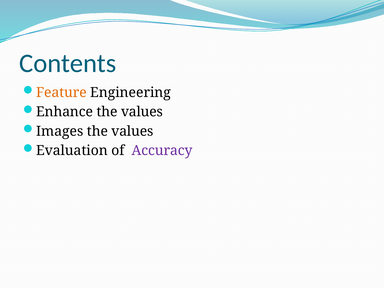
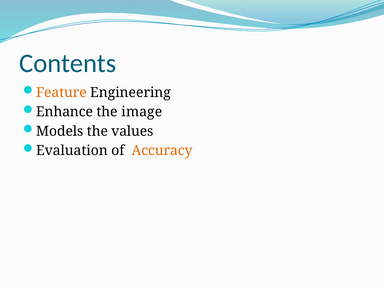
values: values -> image (142, 112)
Images: Images -> Models (60, 131)
Accuracy colour: purple -> orange (162, 151)
